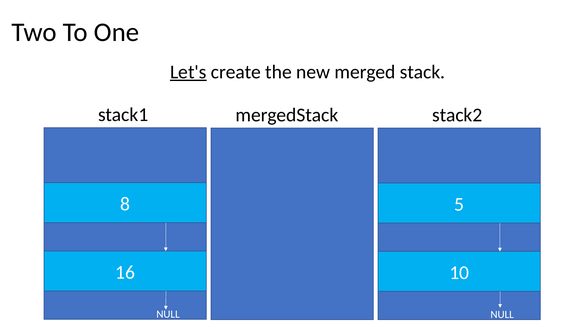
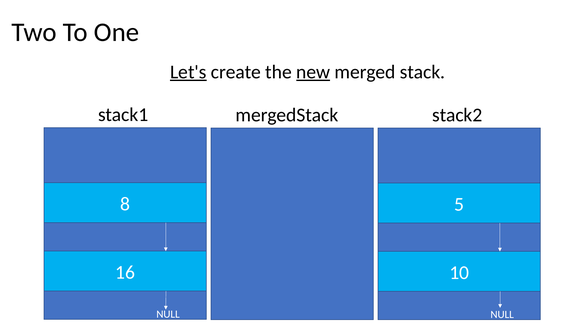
new underline: none -> present (313, 72)
